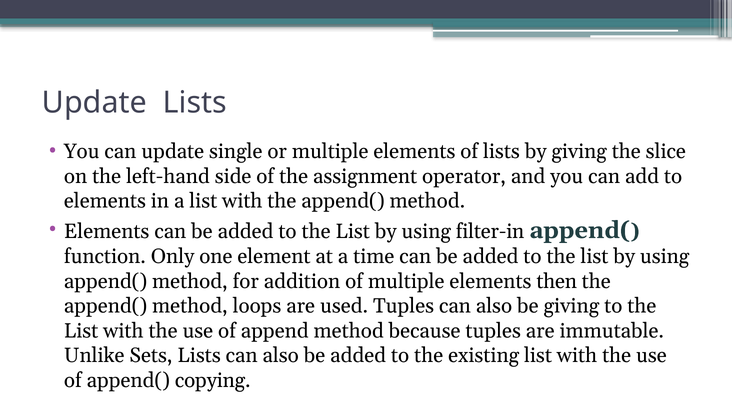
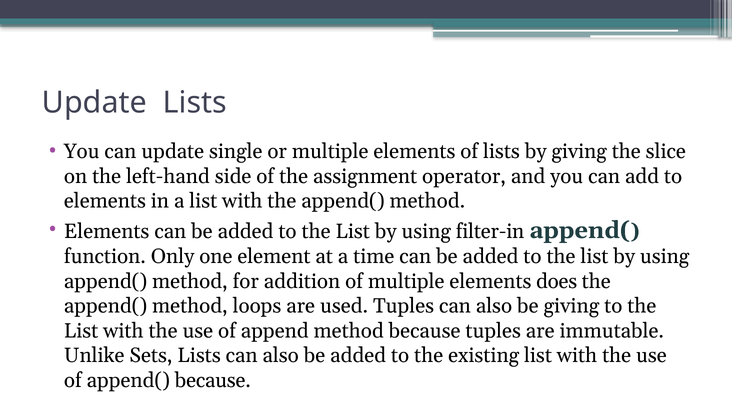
then: then -> does (557, 281)
append( copying: copying -> because (213, 380)
